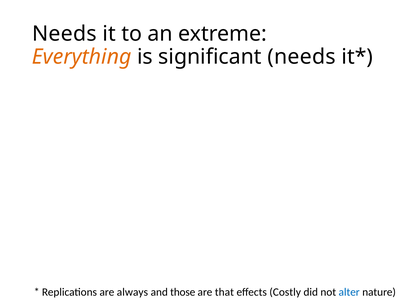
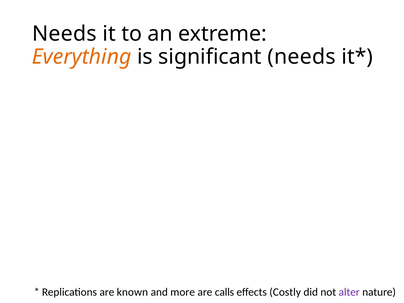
always: always -> known (132, 292)
those: those -> more (183, 292)
that: that -> calls (224, 292)
alter colour: blue -> purple (349, 292)
